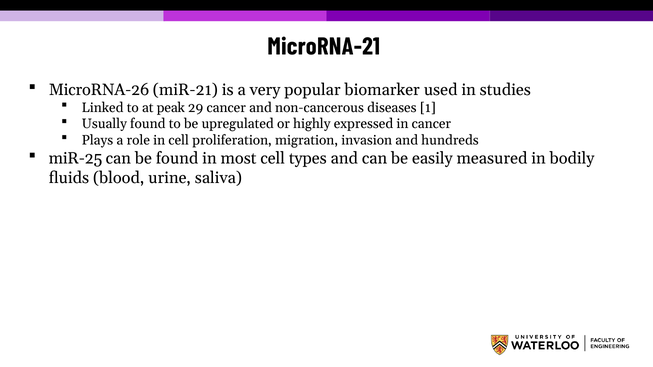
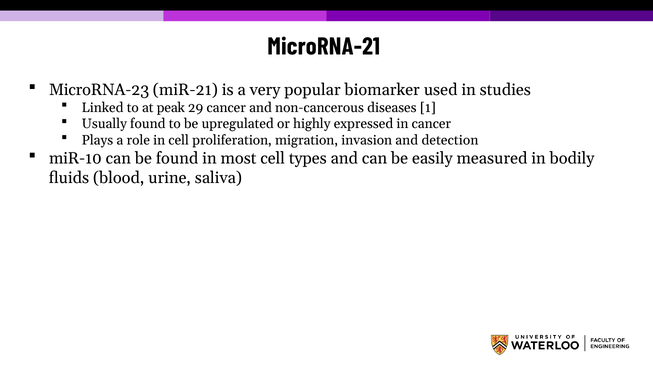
MicroRNA-26: MicroRNA-26 -> MicroRNA-23 (99, 90)
hundreds: hundreds -> detection (450, 140)
miR-25: miR-25 -> miR-10 (75, 158)
